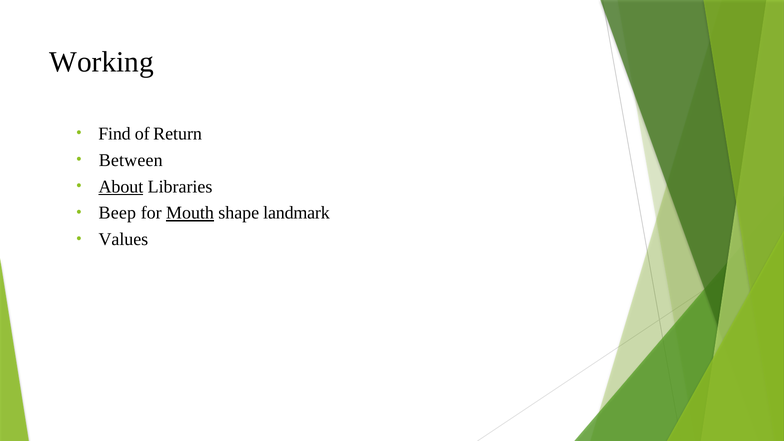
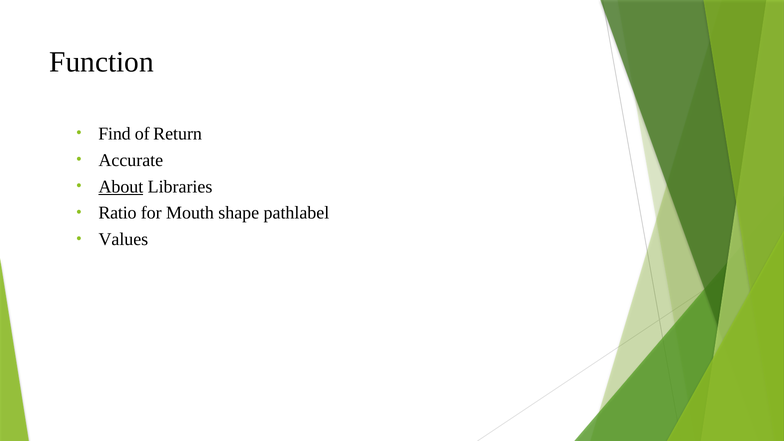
Working: Working -> Function (102, 62)
Between: Between -> Accurate (131, 160)
Beep: Beep -> Ratio (117, 213)
Mouth underline: present -> none (190, 213)
landmark: landmark -> pathlabel (296, 213)
